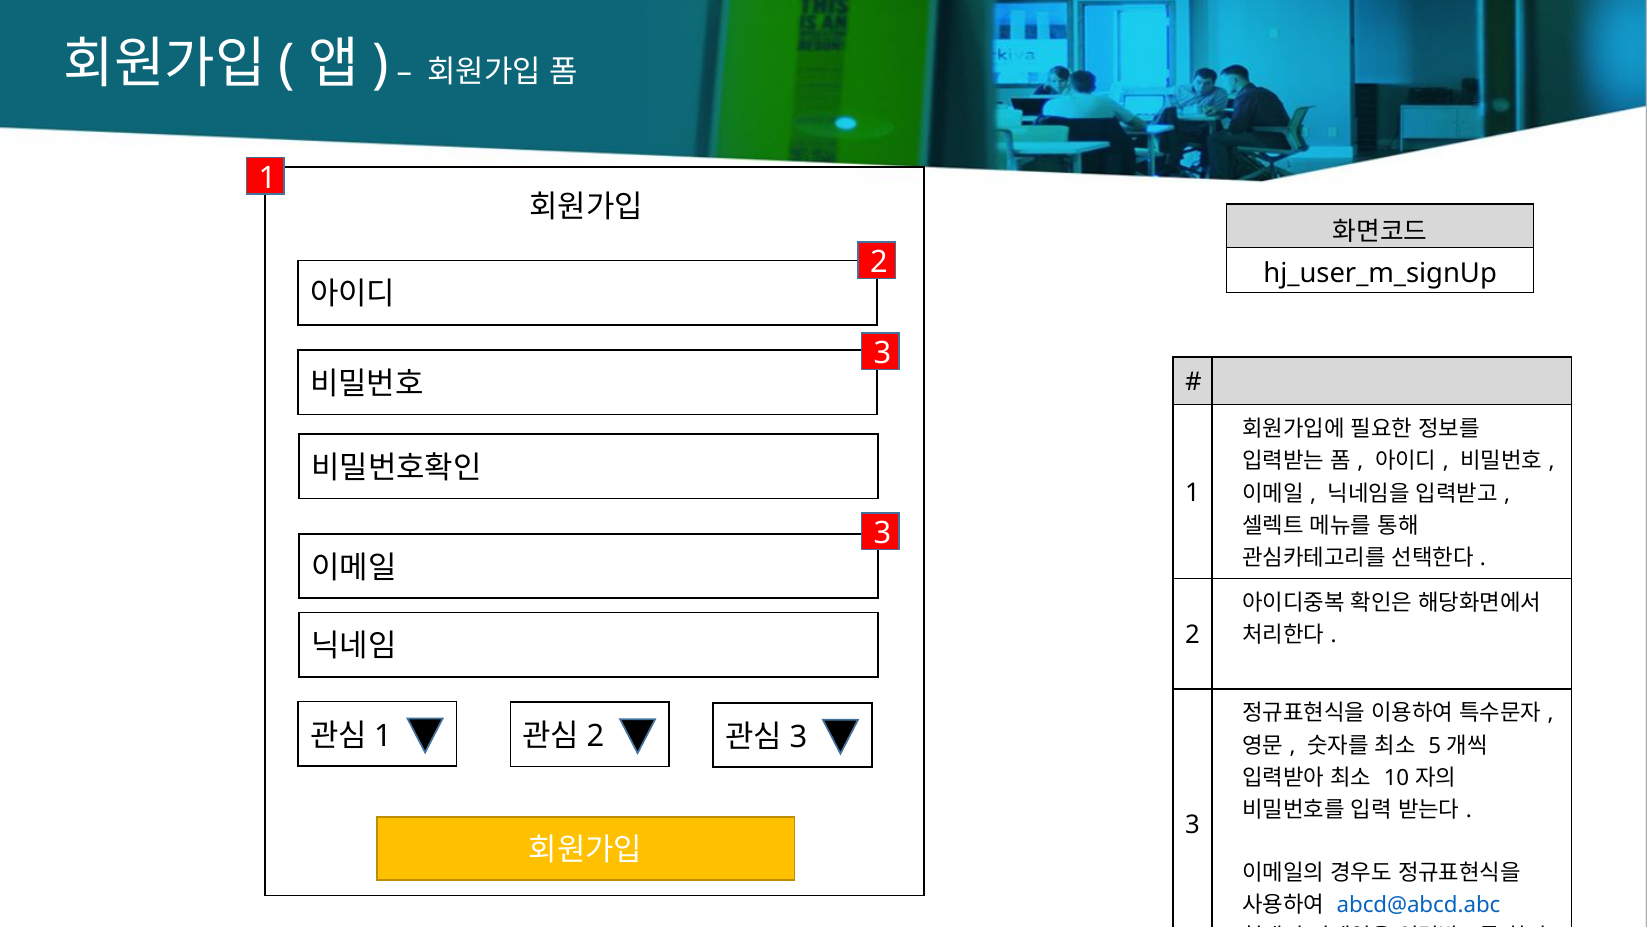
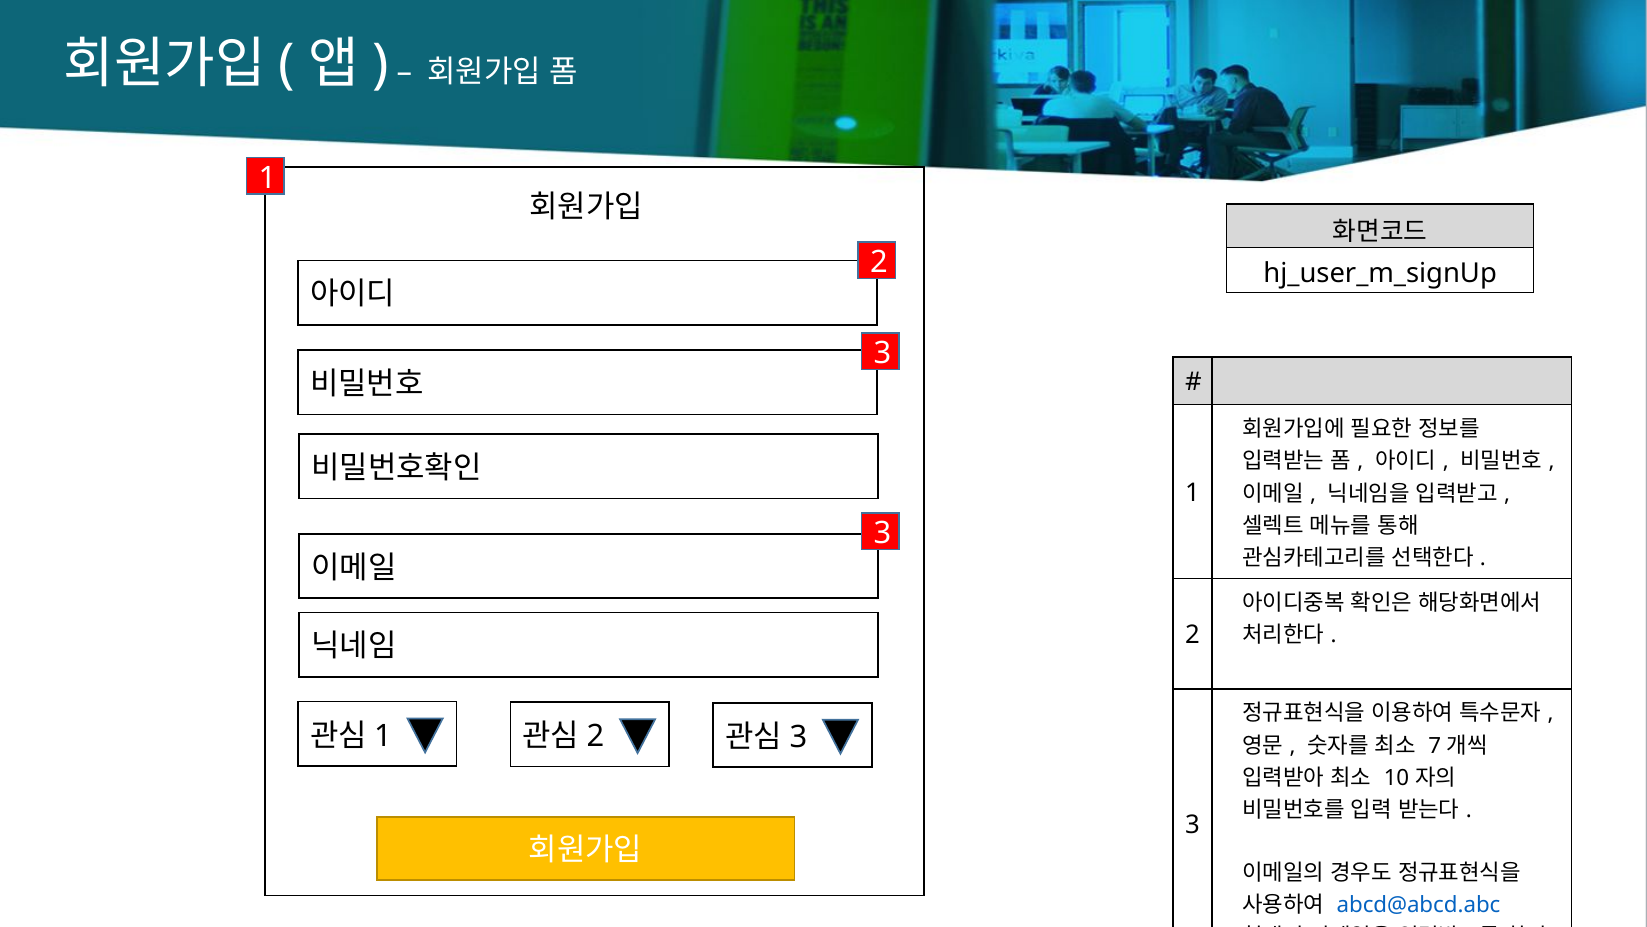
5: 5 -> 7 (1435, 745)
